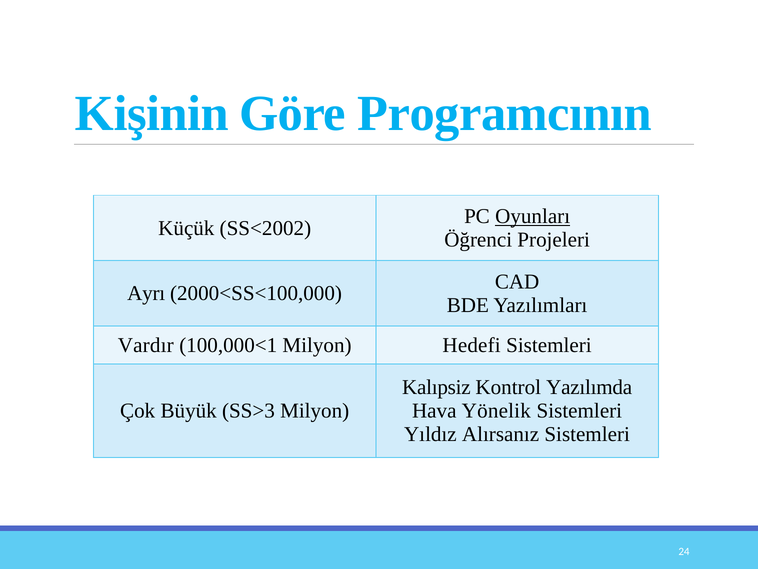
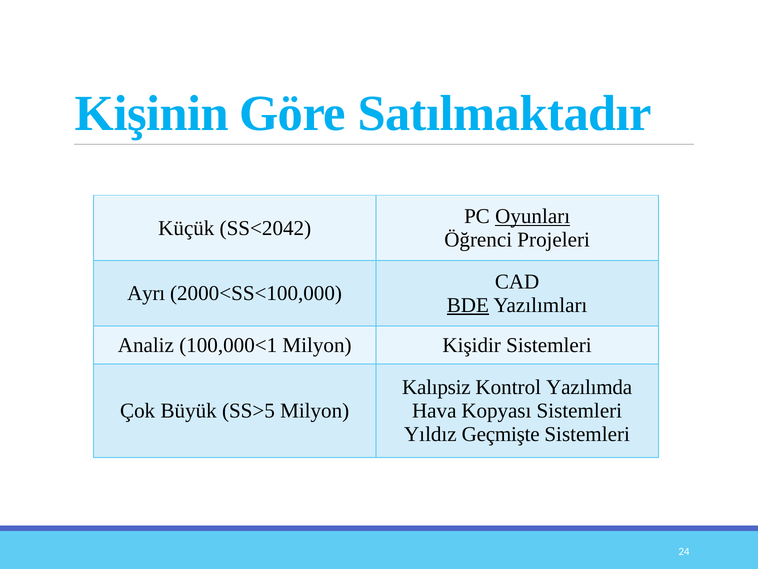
Programcının: Programcının -> Satılmaktadır (505, 113)
SS<2002: SS<2002 -> SS<2042 (265, 228)
BDE underline: none -> present (468, 305)
Vardır: Vardır -> Analiz (146, 345)
Hedefi: Hedefi -> Kişidir (472, 345)
SS>3: SS>3 -> SS>5 (248, 410)
Yönelik: Yönelik -> Kopyası (496, 410)
Alırsanız: Alırsanız -> Geçmişte (501, 434)
